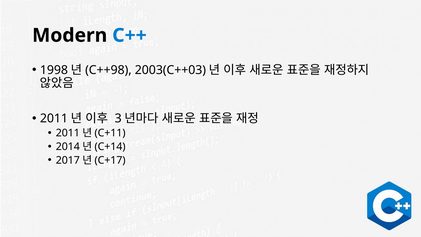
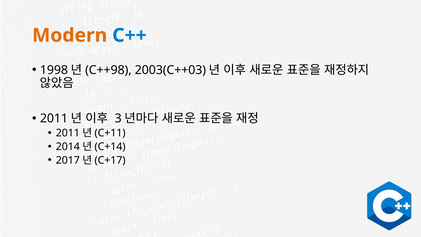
Modern colour: black -> orange (70, 35)
